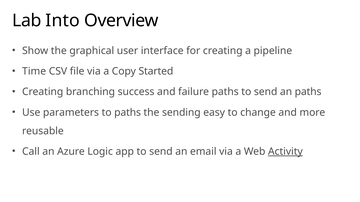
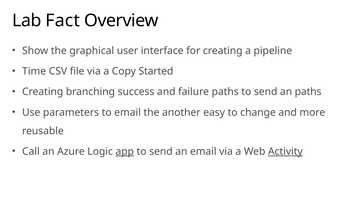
Into: Into -> Fact (63, 21)
to paths: paths -> email (128, 113)
sending: sending -> another (181, 113)
app underline: none -> present (125, 152)
